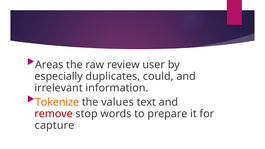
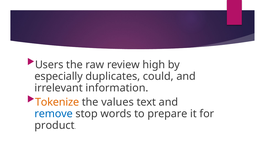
Areas: Areas -> Users (49, 65)
user: user -> high (154, 65)
remove colour: red -> blue (54, 114)
capture: capture -> product (55, 125)
